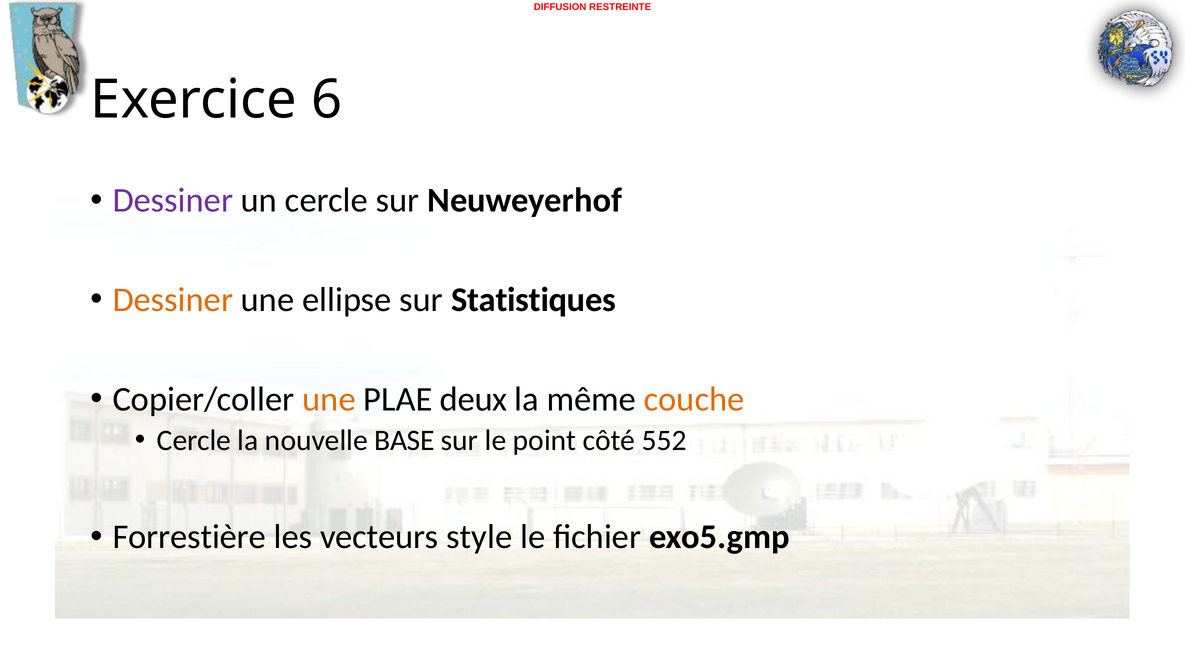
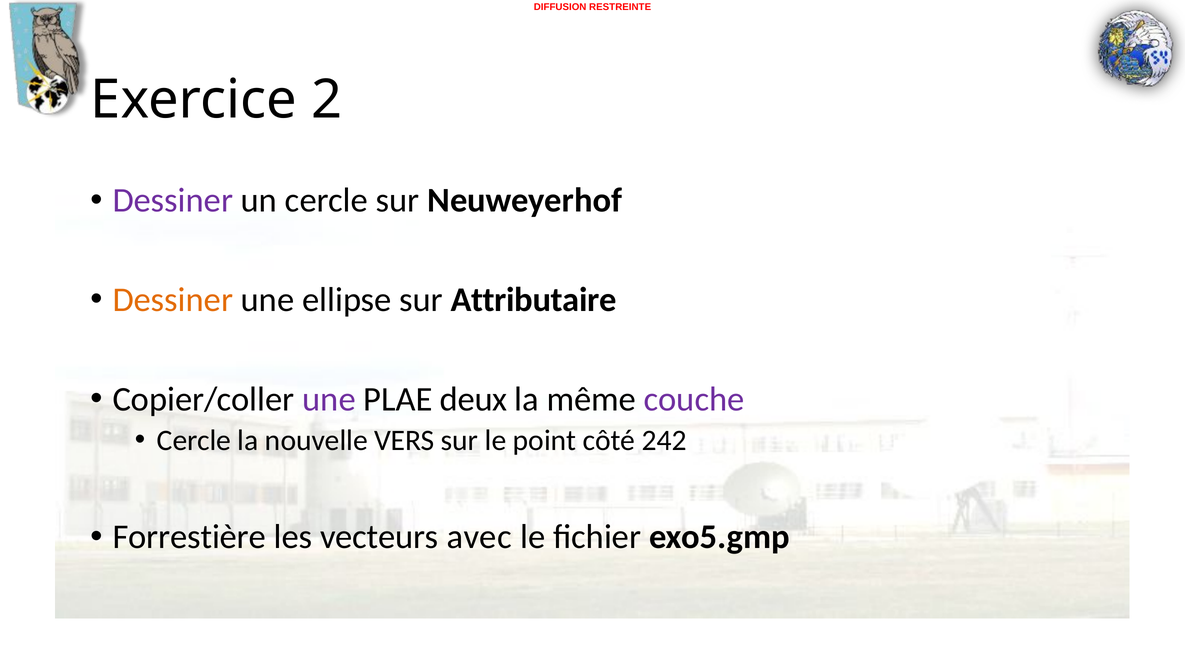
6: 6 -> 2 (327, 100)
Statistiques: Statistiques -> Attributaire (534, 300)
une colour: orange -> purple (329, 399)
couche colour: orange -> purple (694, 399)
BASE: BASE -> VERS (404, 440)
552: 552 -> 242 (664, 440)
style: style -> avec (479, 537)
